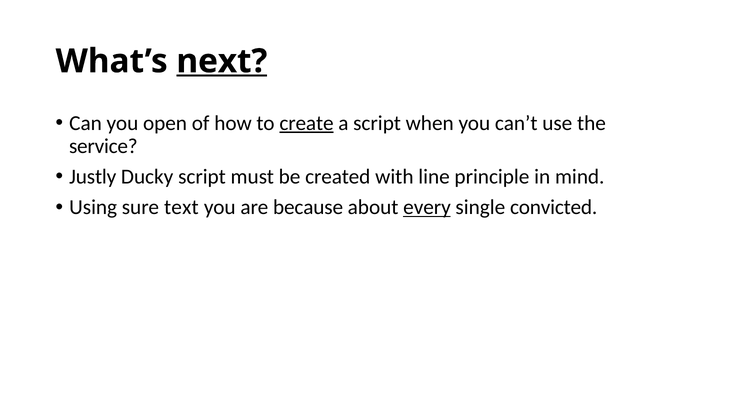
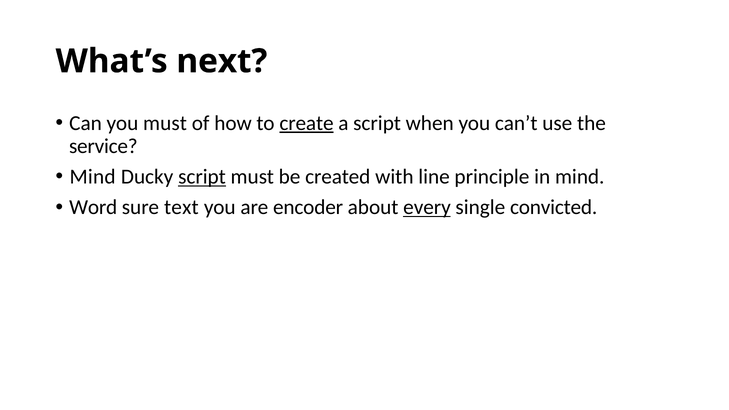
next underline: present -> none (222, 61)
you open: open -> must (165, 123)
Justly: Justly -> Mind (93, 177)
script underline: none -> present (202, 177)
Using: Using -> Word (93, 207)
because: because -> encoder (308, 207)
